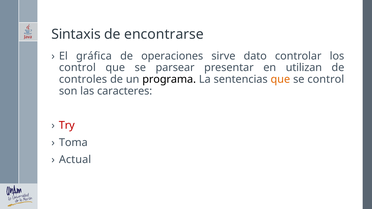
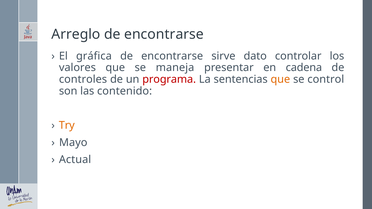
Sintaxis: Sintaxis -> Arreglo (76, 34)
operaciones: operaciones -> encontrarse (172, 56)
control: control -> valores (77, 68)
parsear: parsear -> maneja (175, 68)
utilizan: utilizan -> cadena (304, 68)
programa colour: black -> red (169, 79)
caracteres: caracteres -> contenido (125, 91)
Try colour: red -> orange (67, 126)
Toma: Toma -> Mayo (73, 143)
